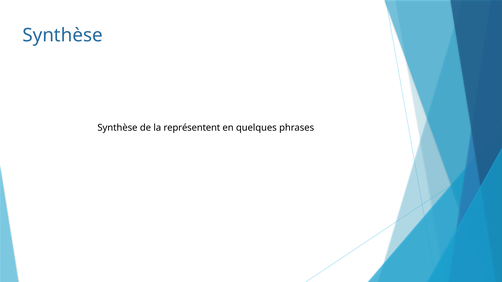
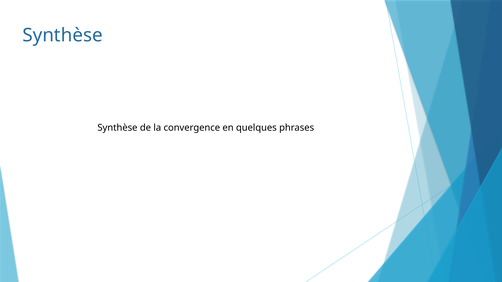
représentent: représentent -> convergence (192, 128)
